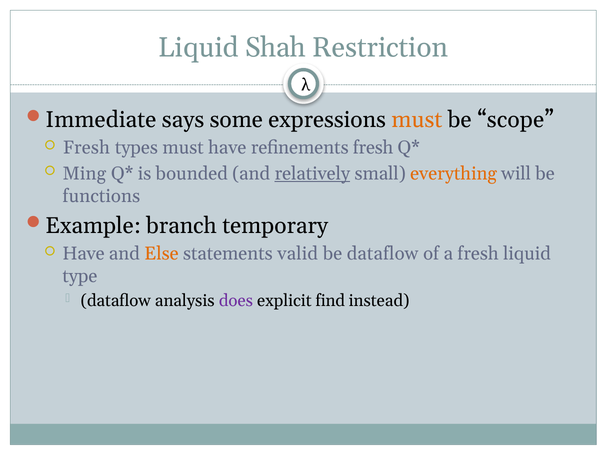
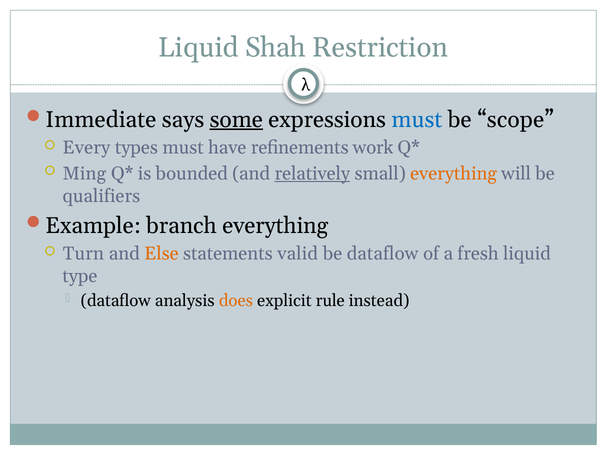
some underline: none -> present (236, 120)
must colour: orange -> blue (417, 120)
Fresh: Fresh -> Every (86, 148)
refinements fresh: fresh -> work (373, 148)
functions: functions -> qualifiers (101, 196)
branch temporary: temporary -> everything (275, 226)
Have: Have -> Turn (83, 254)
does colour: purple -> orange (236, 301)
find: find -> rule (330, 301)
